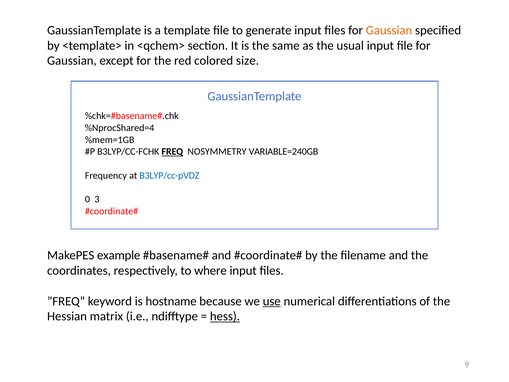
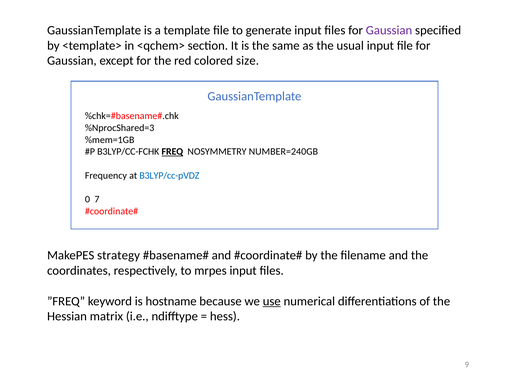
Gaussian colour: orange -> purple (389, 30)
%NprocShared=4: %NprocShared=4 -> %NprocShared=3 (120, 128)
VARIABLE=240GB: VARIABLE=240GB -> NUMBER=240GB (283, 152)
3: 3 -> 7 (97, 199)
example: example -> strategy (119, 255)
where: where -> mrpes (210, 270)
hess underline: present -> none (225, 316)
